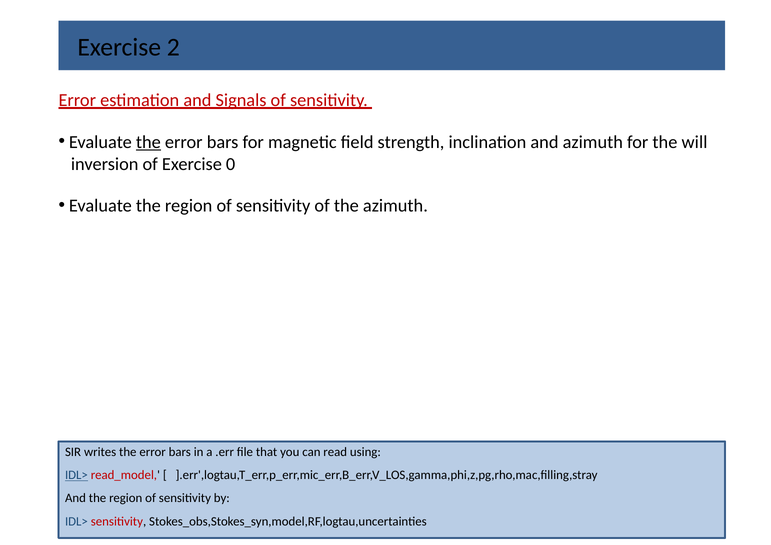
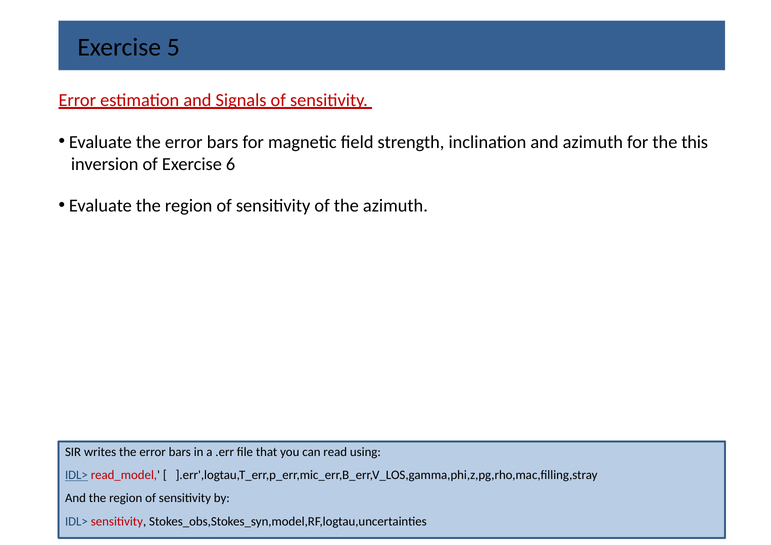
2: 2 -> 5 (173, 47)
the underline: present -> none (148, 142)
will: will -> this (695, 142)
0: 0 -> 6 (231, 164)
